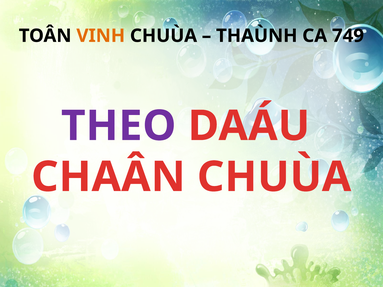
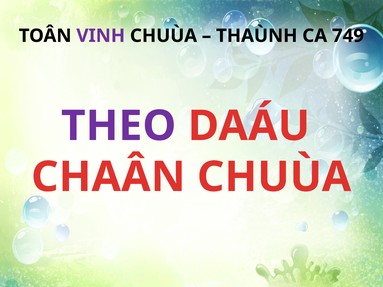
VINH colour: orange -> purple (101, 36)
